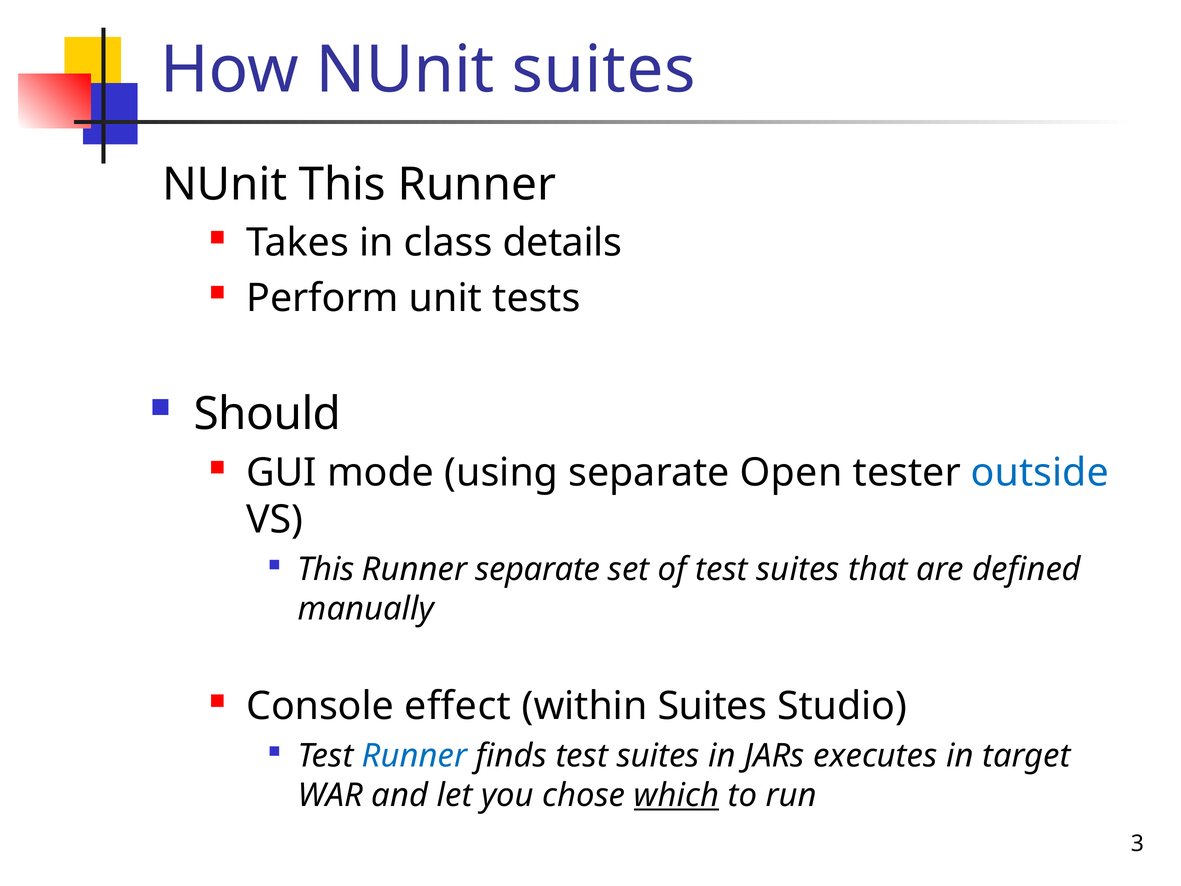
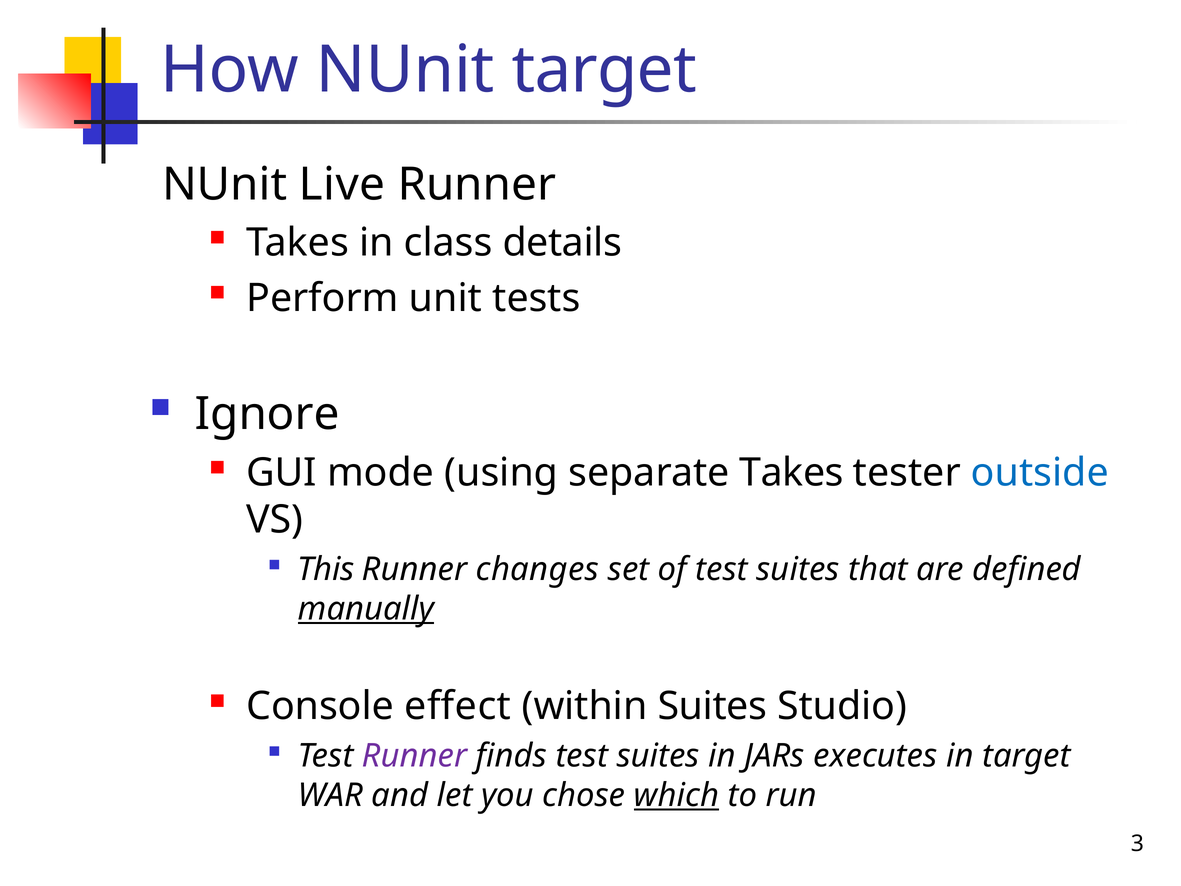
NUnit suites: suites -> target (604, 70)
NUnit This: This -> Live (342, 184)
Should: Should -> Ignore (267, 414)
separate Open: Open -> Takes (791, 473)
Runner separate: separate -> changes (537, 569)
manually underline: none -> present (366, 609)
Runner colour: blue -> purple (415, 756)
